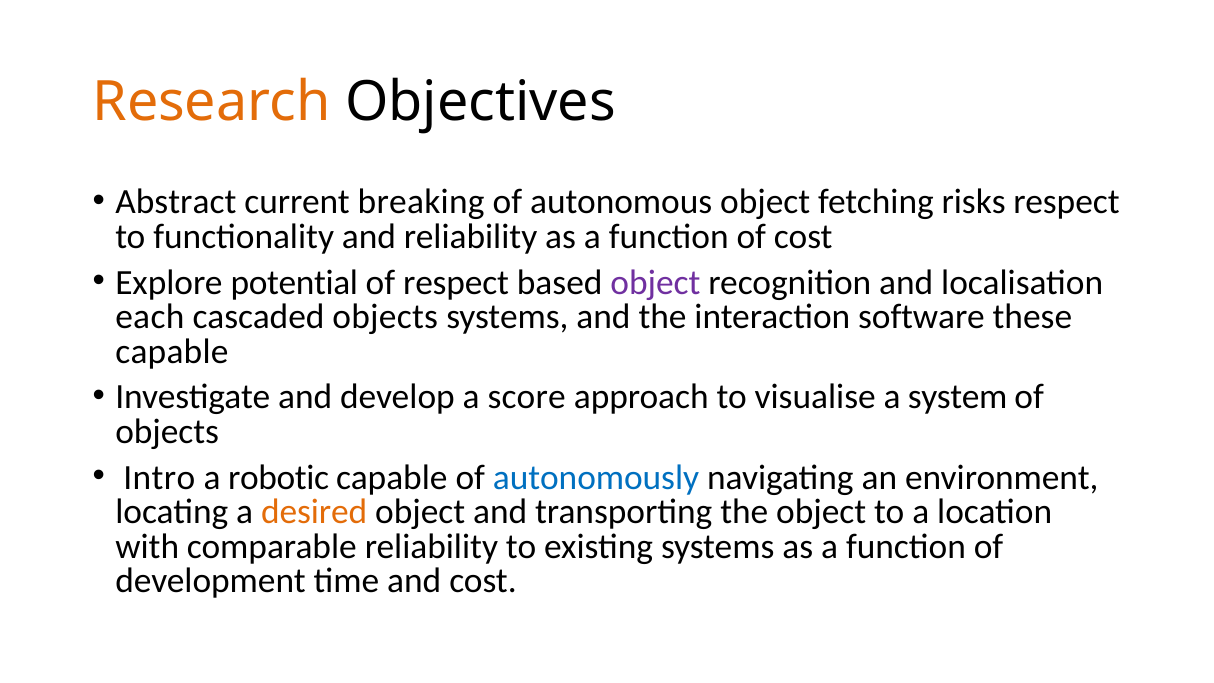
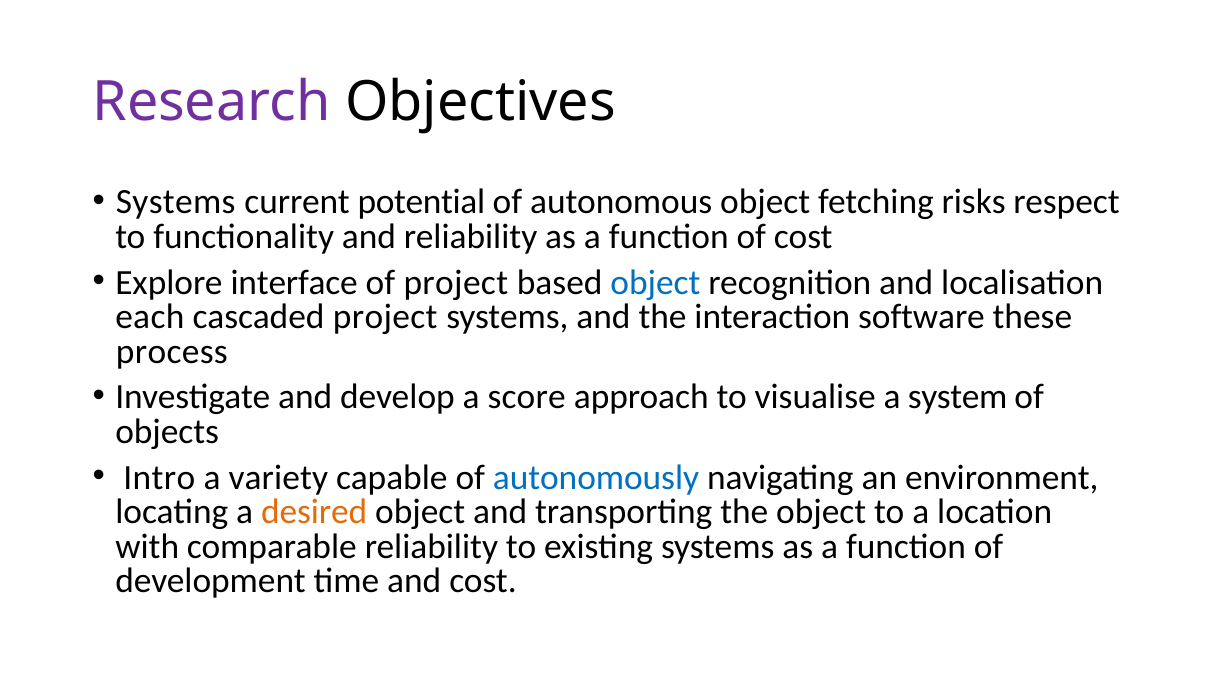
Research colour: orange -> purple (212, 102)
Abstract: Abstract -> Systems (176, 202)
breaking: breaking -> potential (421, 202)
potential: potential -> interface (294, 282)
of respect: respect -> project (456, 282)
object colour: purple -> blue (655, 282)
cascaded objects: objects -> project (385, 317)
capable: capable -> process (172, 351)
robotic: robotic -> variety (278, 477)
